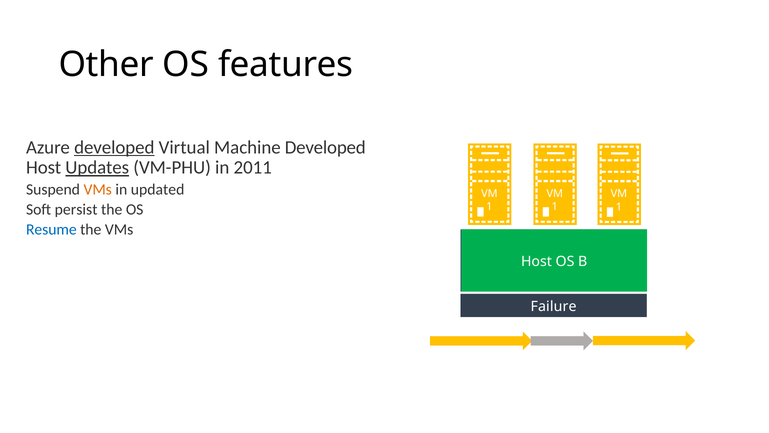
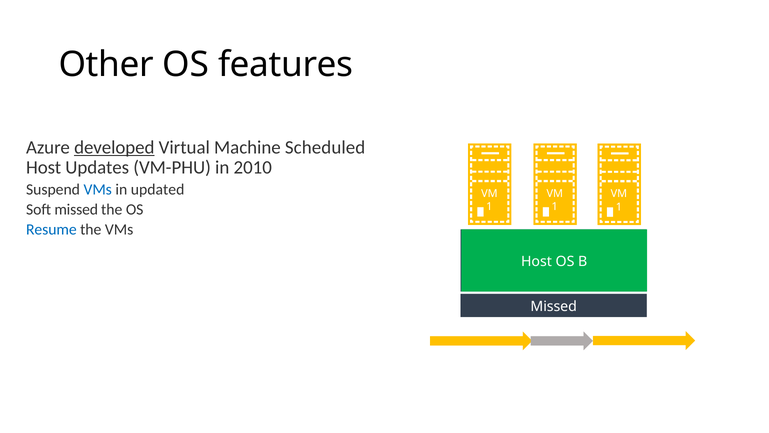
Machine Developed: Developed -> Scheduled (325, 147)
Updates underline: present -> none (97, 167)
2011: 2011 -> 2010 (253, 167)
VMs colour: orange -> blue (98, 189)
Soft persist: persist -> missed (76, 209)
Failure: Failure -> Missed (554, 306)
